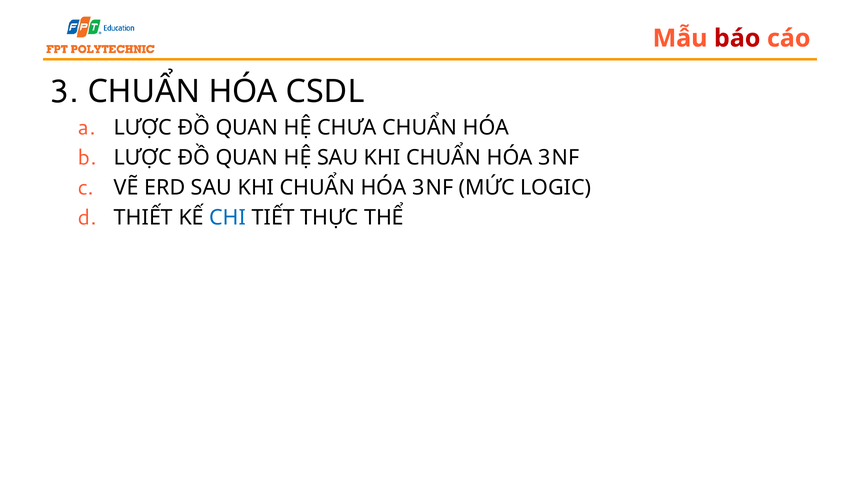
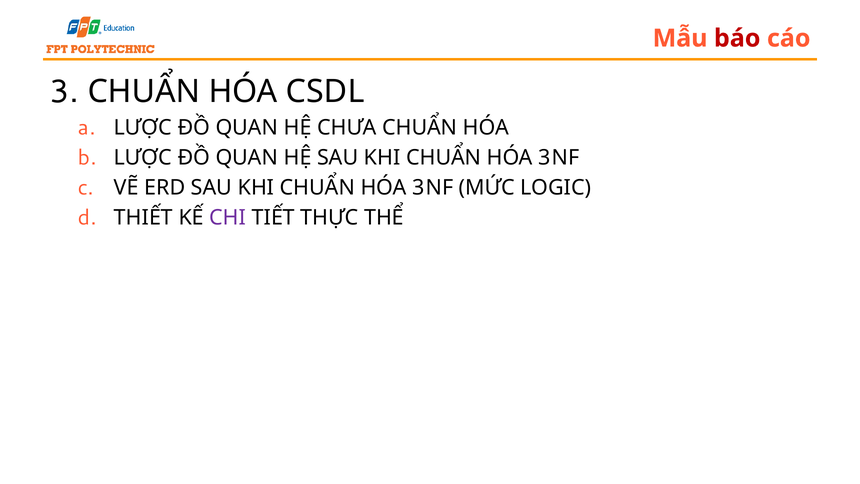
CHI colour: blue -> purple (228, 218)
